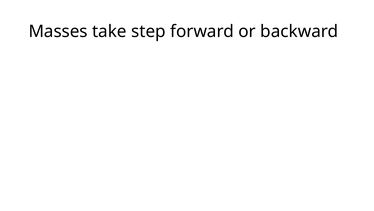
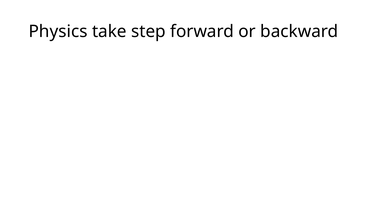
Masses: Masses -> Physics (58, 31)
